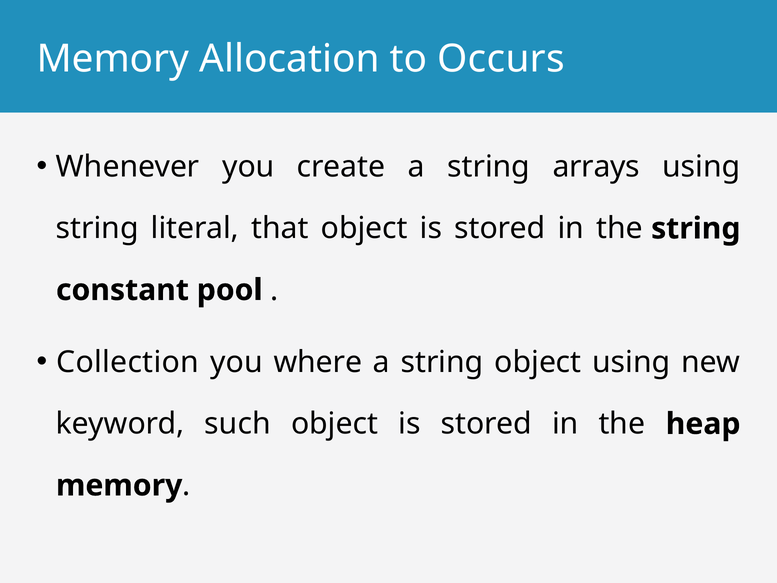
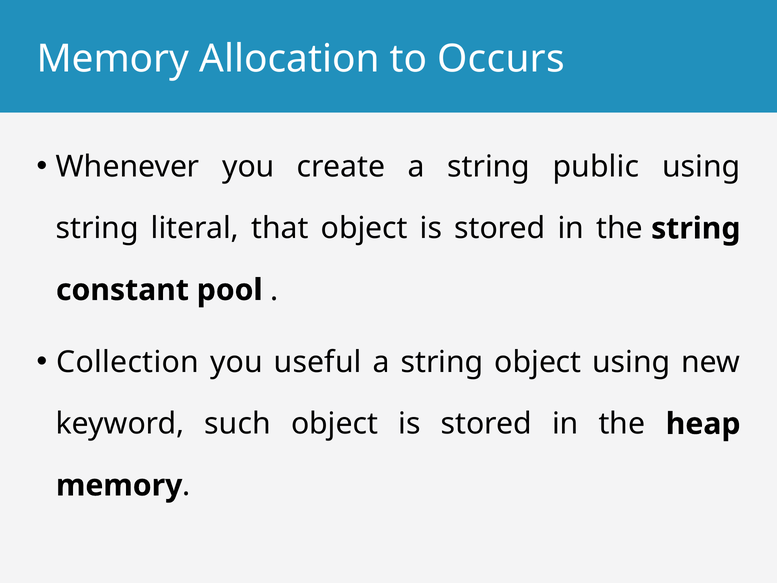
arrays: arrays -> public (596, 167)
where: where -> useful (318, 362)
